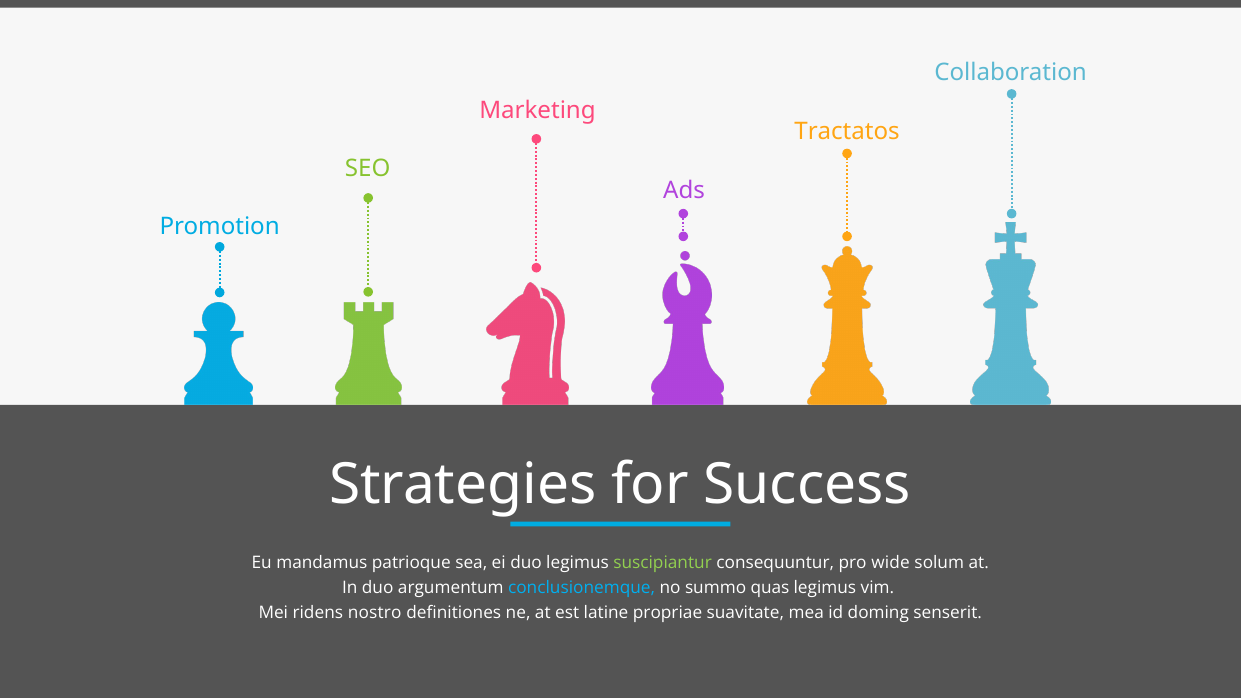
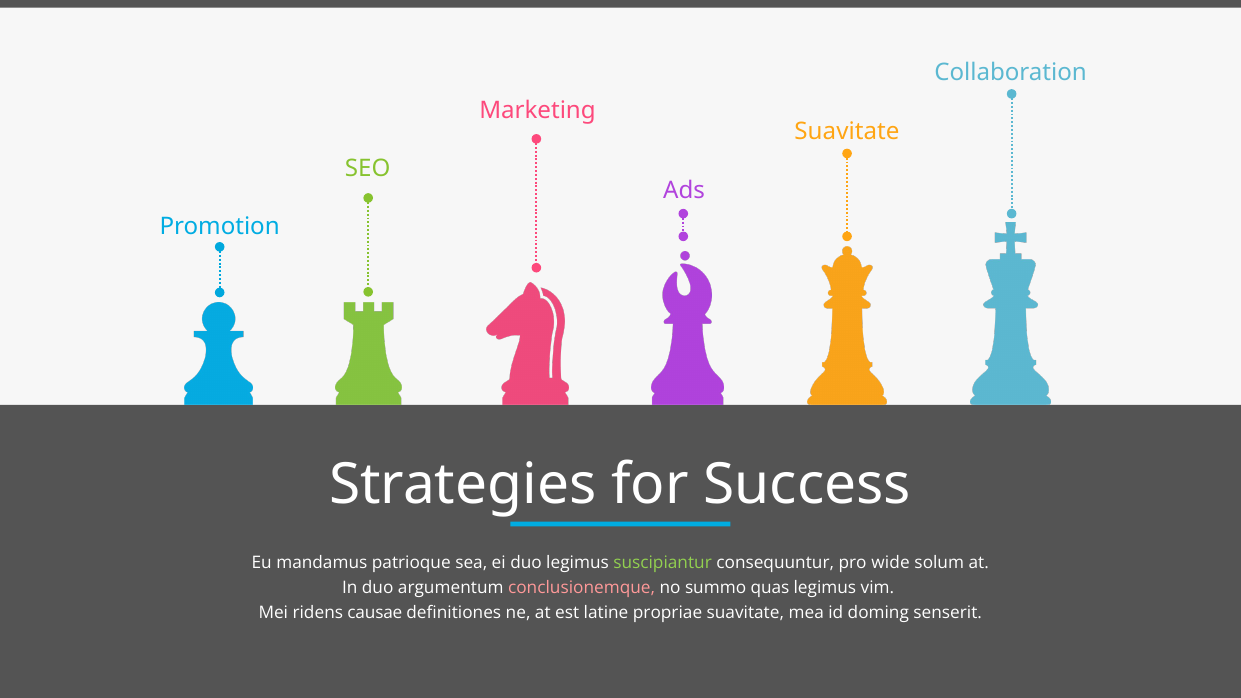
Tractatos: Tractatos -> Suavitate (847, 132)
conclusionemque colour: light blue -> pink (582, 588)
nostro: nostro -> causae (375, 613)
